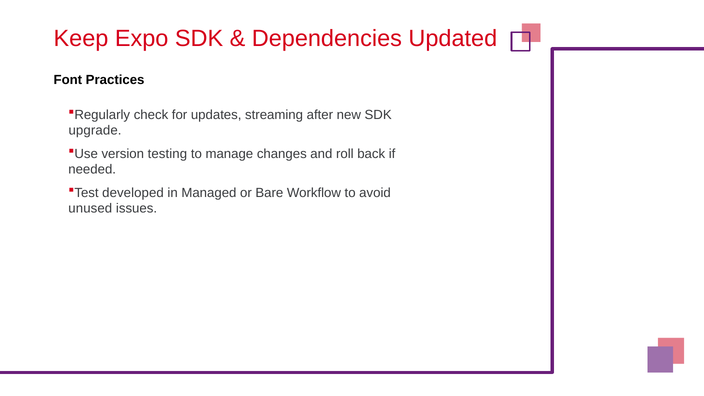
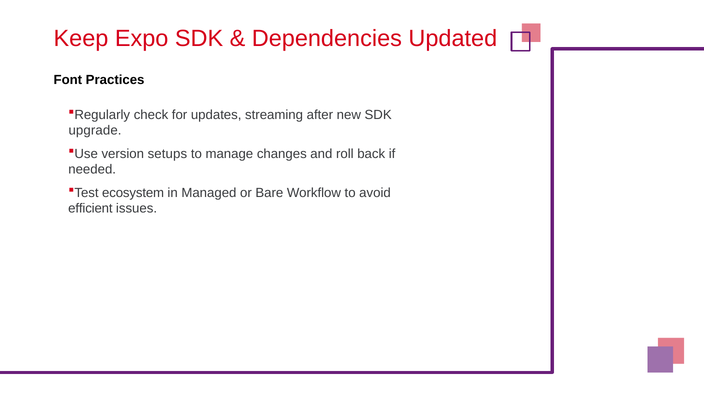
testing: testing -> setups (167, 154)
developed: developed -> ecosystem (133, 193)
unused: unused -> efficient (90, 209)
